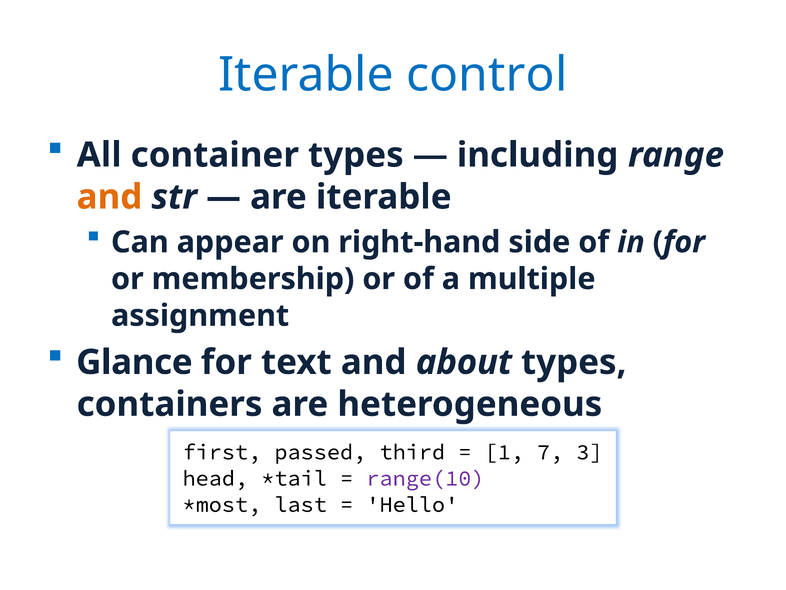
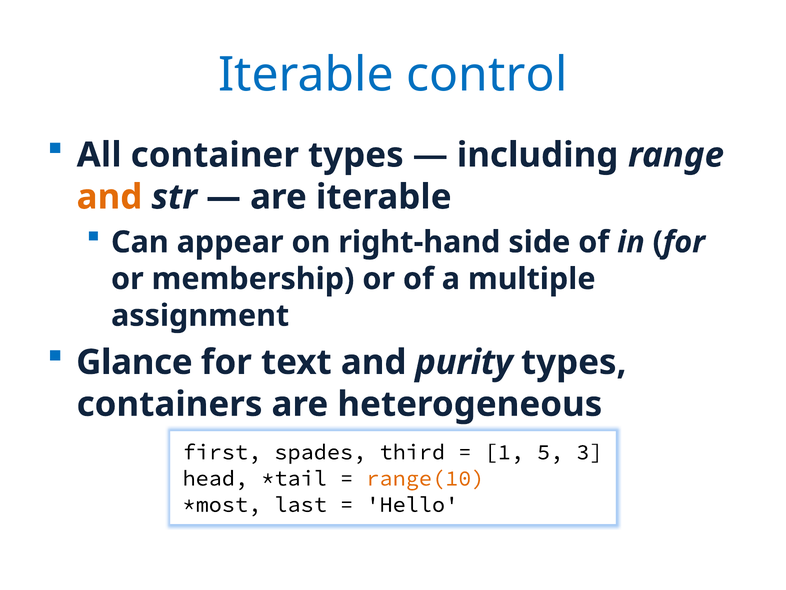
about: about -> purity (464, 362)
passed: passed -> spades (320, 452)
7: 7 -> 5 (550, 452)
range(10 colour: purple -> orange (425, 478)
